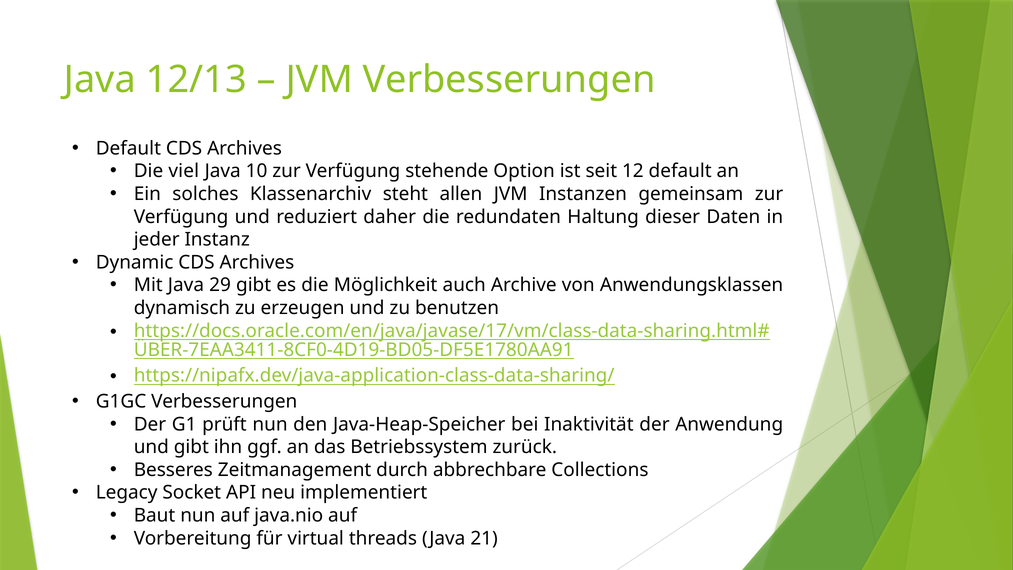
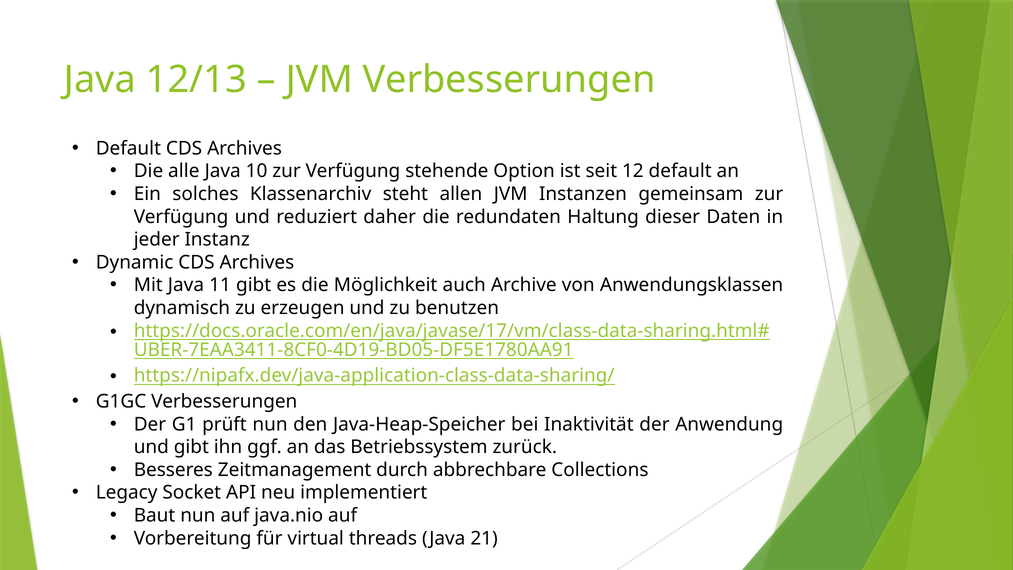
viel: viel -> alle (184, 171)
29: 29 -> 11 (220, 285)
